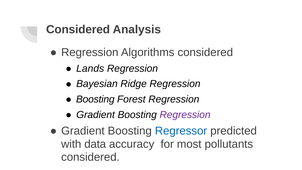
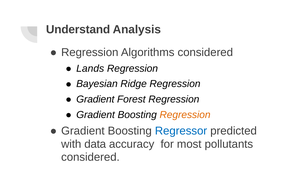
Considered: Considered -> Understand (78, 30)
Boosting: Boosting -> Gradient (95, 99)
Regression colour: purple -> orange (185, 115)
